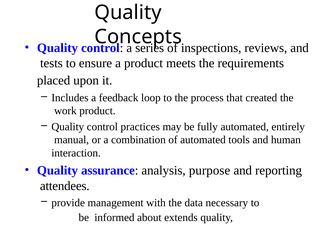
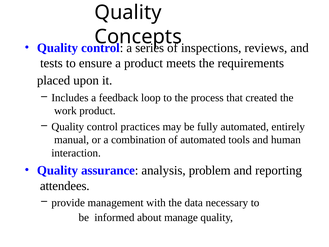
purpose: purpose -> problem (210, 170)
extends: extends -> manage (181, 217)
